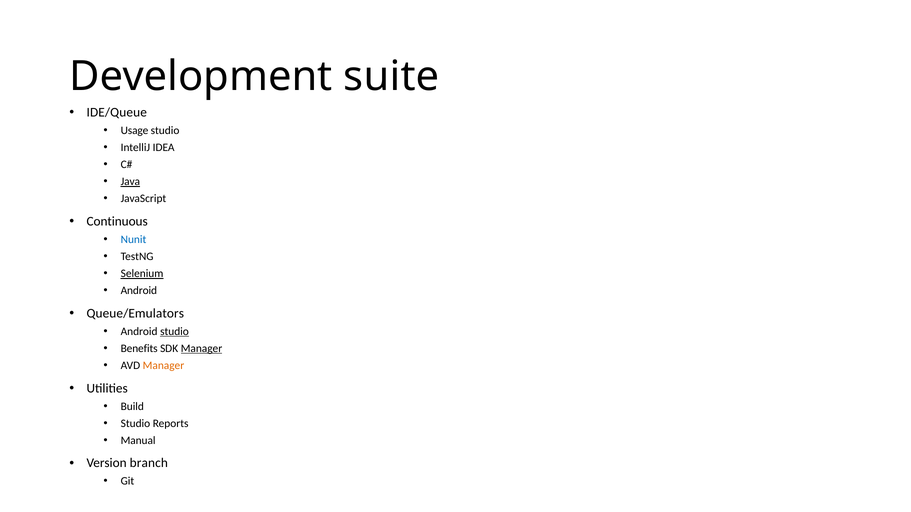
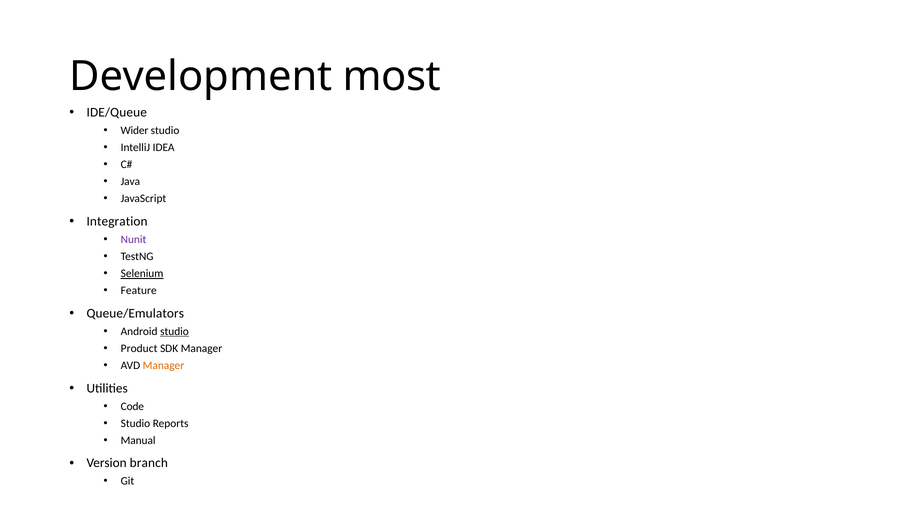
suite: suite -> most (392, 77)
Usage: Usage -> Wider (135, 131)
Java underline: present -> none (130, 182)
Continuous: Continuous -> Integration (117, 222)
Nunit colour: blue -> purple (134, 240)
Android: Android -> Feature (139, 291)
Benefits: Benefits -> Product (139, 349)
Manager underline: present -> none (202, 349)
Build: Build -> Code (132, 407)
